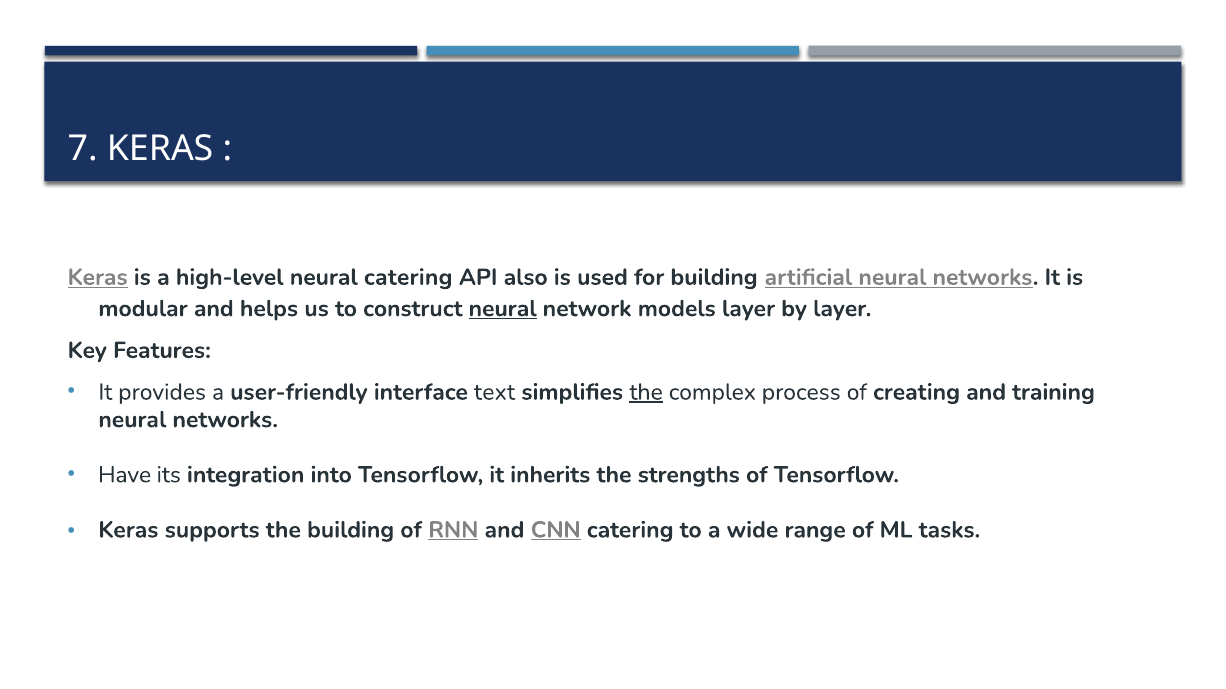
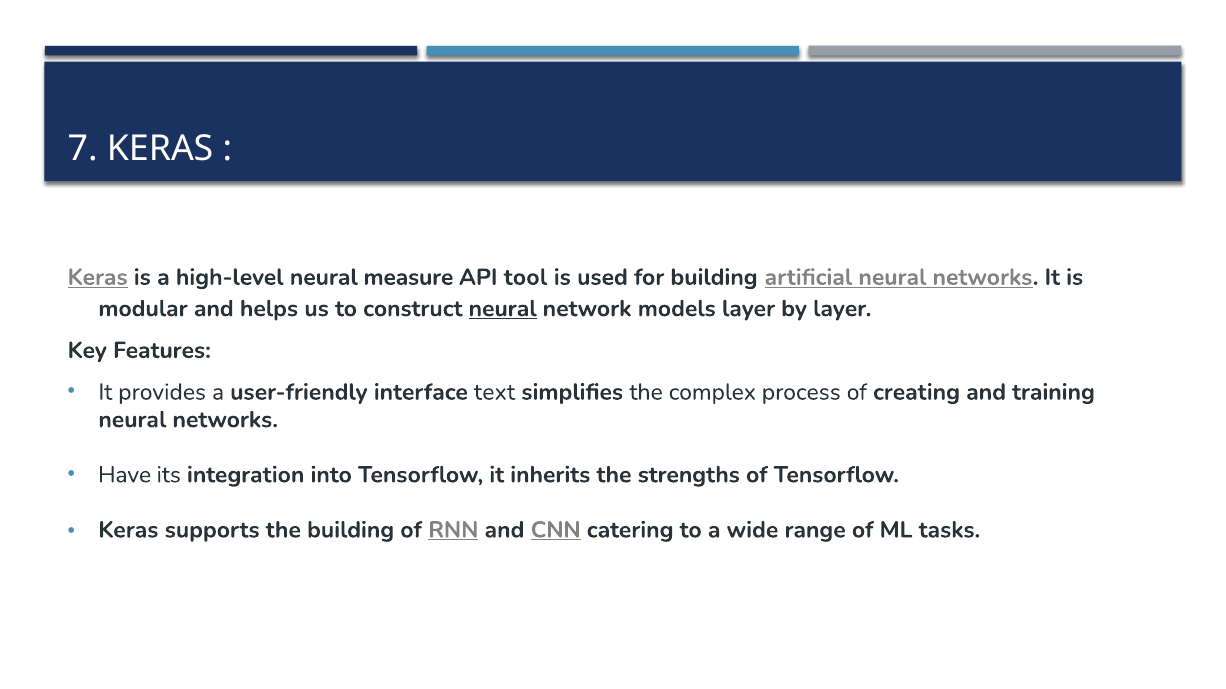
neural catering: catering -> measure (408, 277)
also: also -> tool (525, 277)
the underline: present -> none (646, 392)
